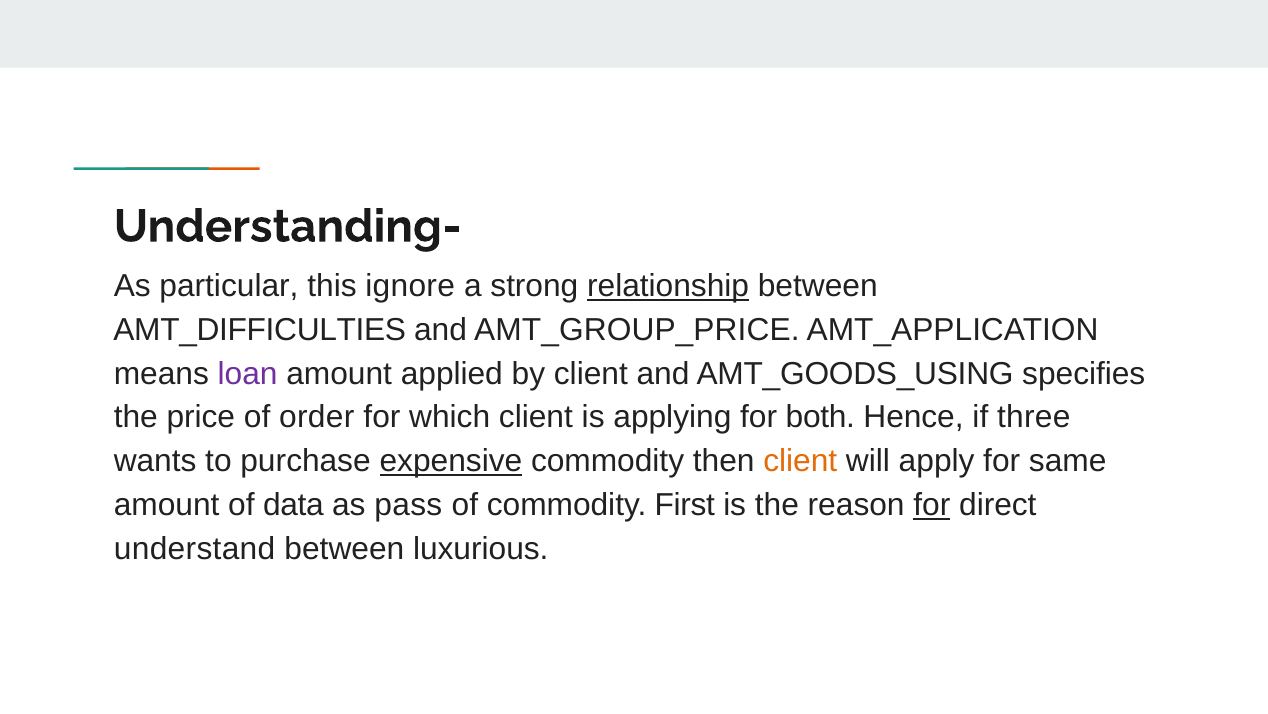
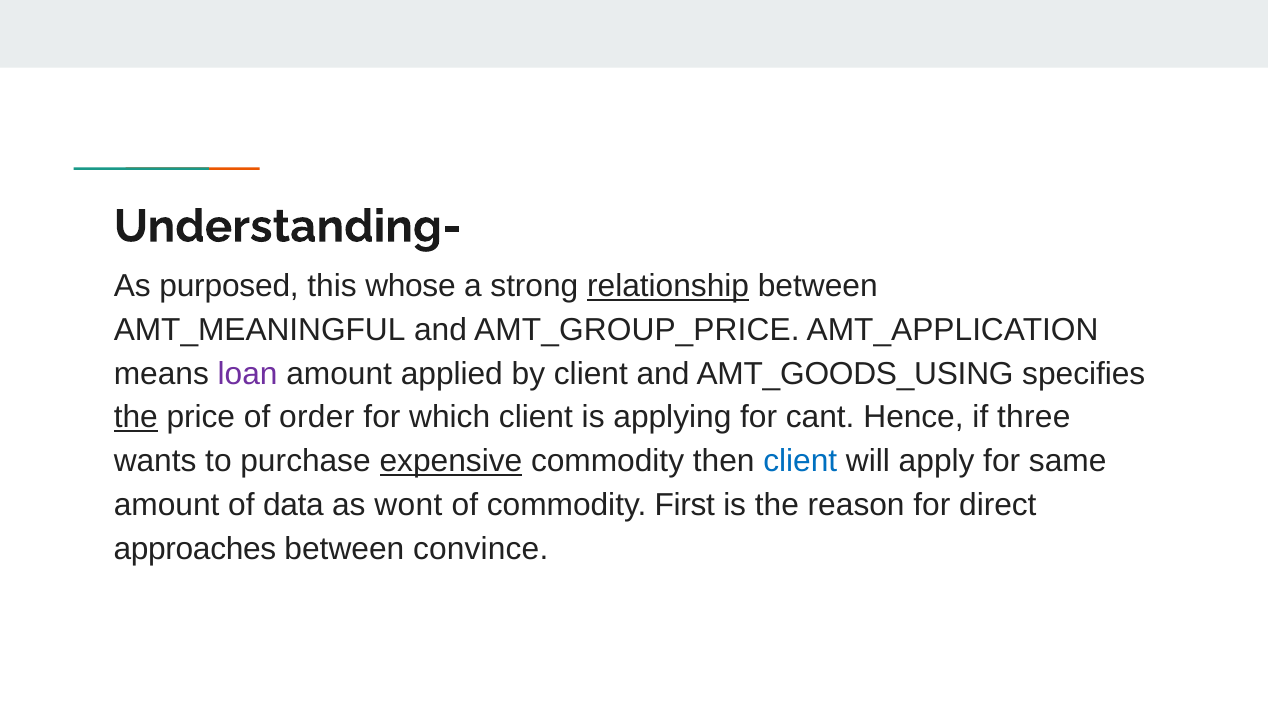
particular: particular -> purposed (229, 286)
ignore: ignore -> whose (410, 286)
AMT_DIFFICULTIES: AMT_DIFFICULTIES -> AMT_MEANINGFUL (260, 330)
the underline: none -> present (136, 417)
both: both -> cant (820, 417)
client colour: orange -> blue (800, 461)
pass: pass -> wont (408, 504)
for underline: present -> none (932, 504)
understand: understand -> approaches (195, 548)
luxurious: luxurious -> convince (481, 548)
